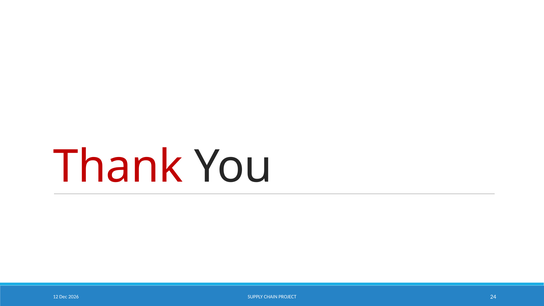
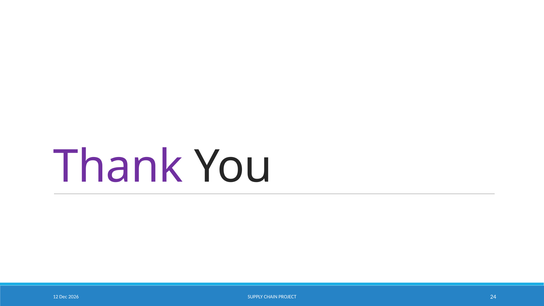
Thank colour: red -> purple (118, 167)
